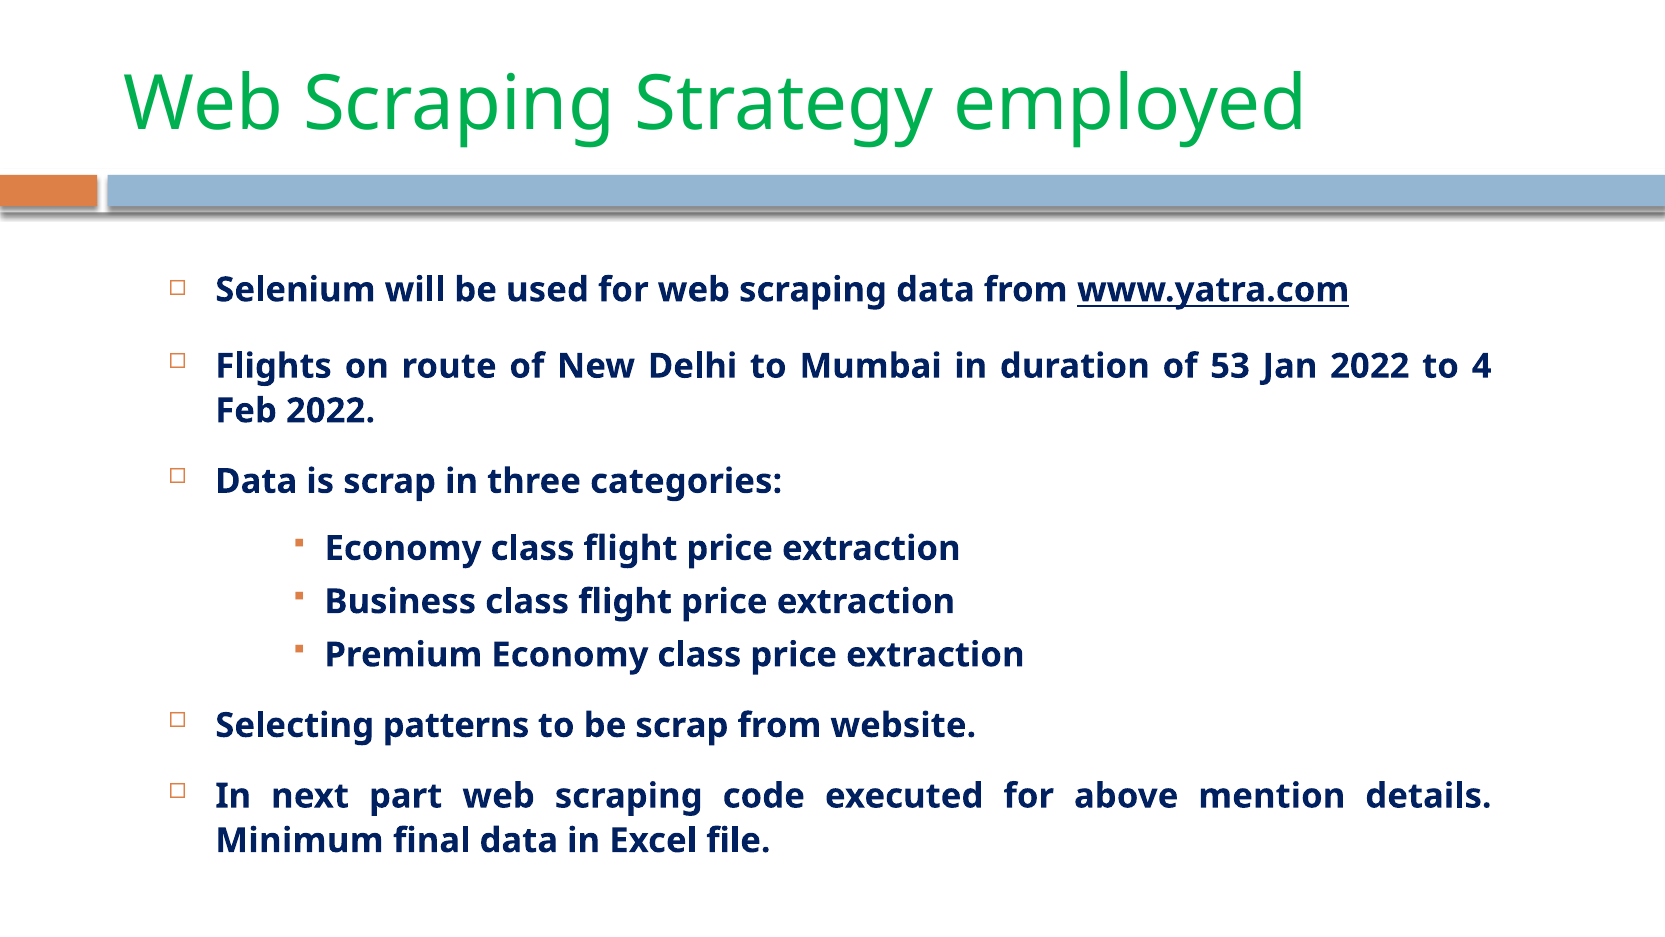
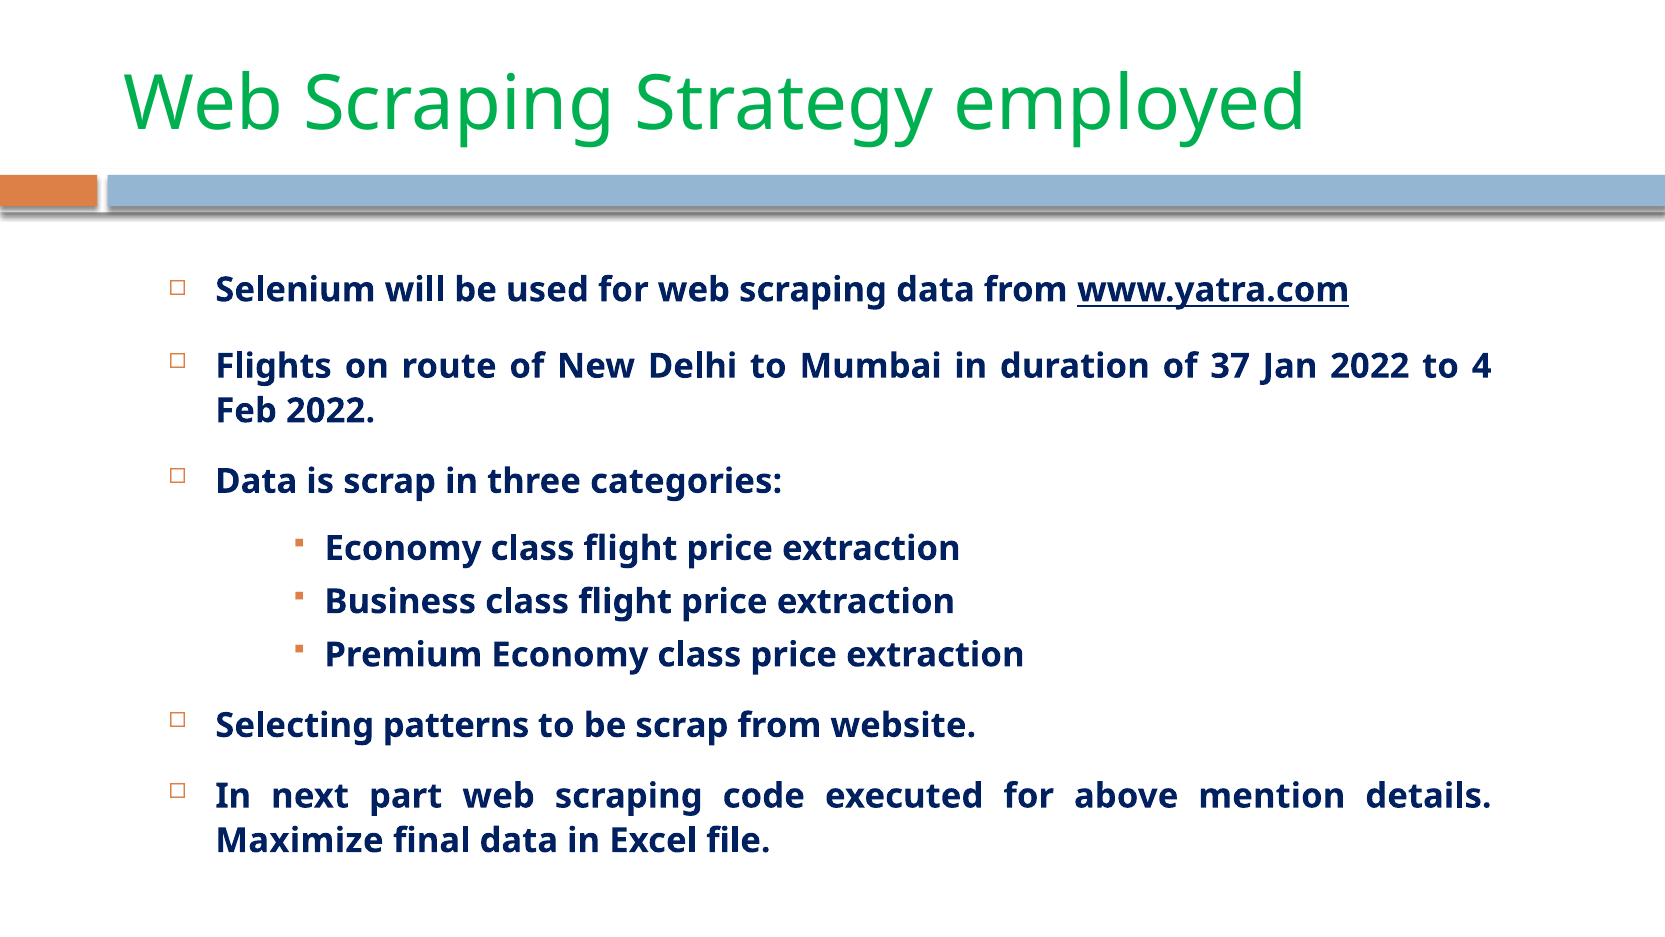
53: 53 -> 37 (1230, 366)
Minimum: Minimum -> Maximize (299, 840)
